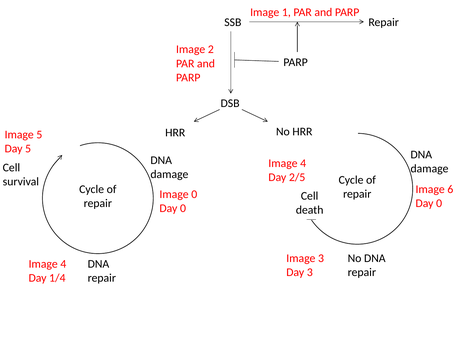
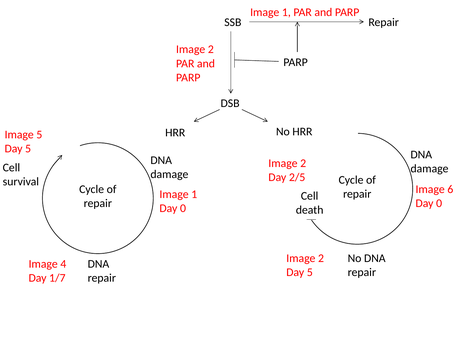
4: 4 -> 2 (303, 163)
0: 0 -> 1 (194, 194)
3: 3 -> 2 (321, 258)
3: 3 -> 5 (310, 272)
1/4: 1/4 -> 1/7 (57, 278)
